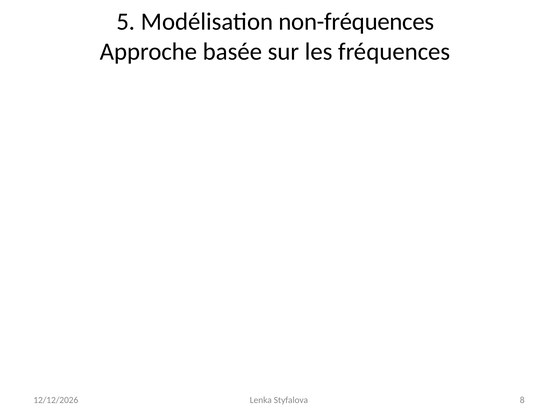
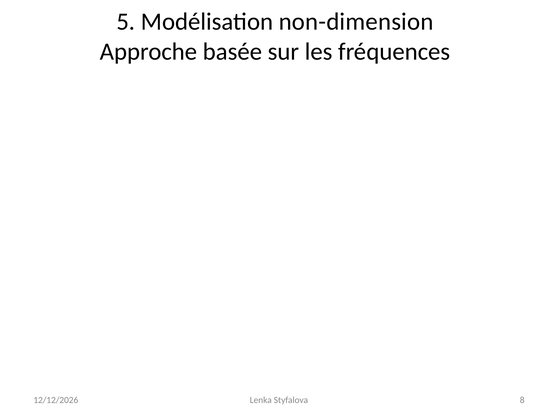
non-fréquences: non-fréquences -> non-dimension (356, 22)
